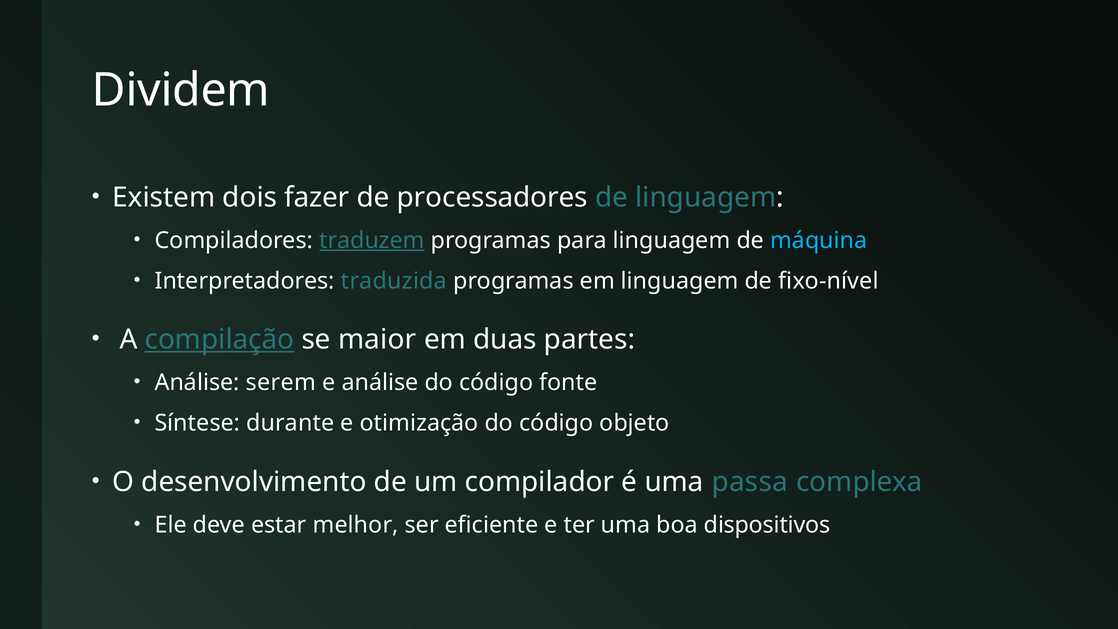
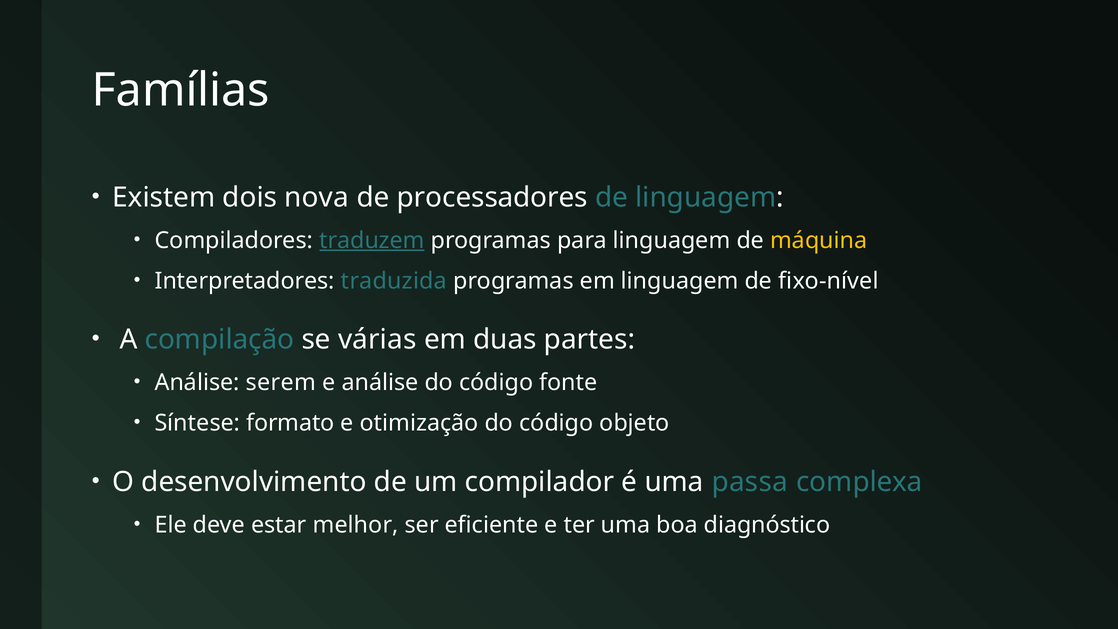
Dividem: Dividem -> Famílias (181, 91)
fazer: fazer -> nova (317, 197)
máquina colour: light blue -> yellow (819, 240)
compilação underline: present -> none (220, 340)
maior: maior -> várias (377, 340)
durante: durante -> formato (290, 423)
dispositivos: dispositivos -> diagnóstico (767, 525)
